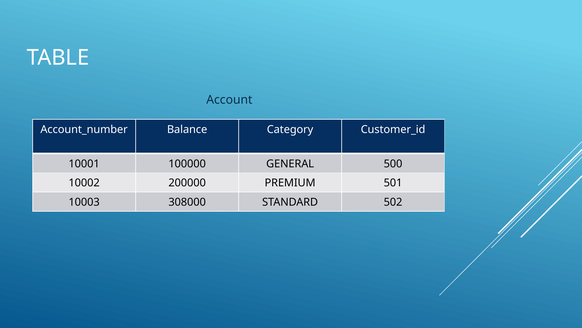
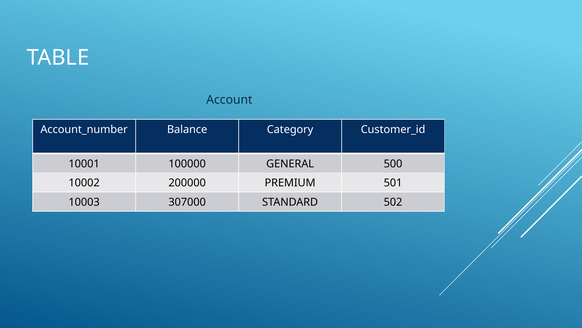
308000: 308000 -> 307000 (187, 202)
